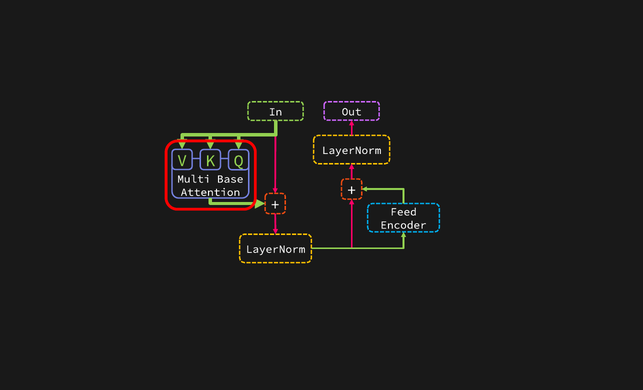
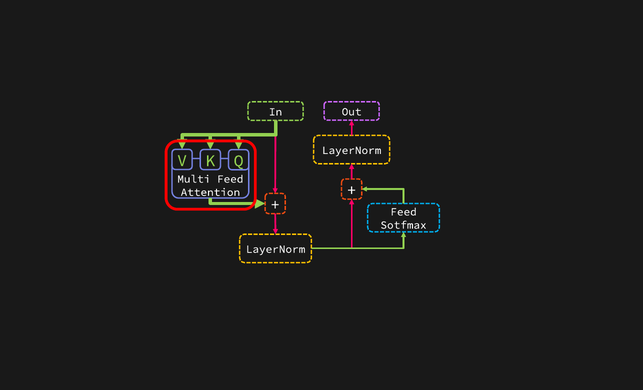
Multi Base: Base -> Feed (230, 179)
Encoder: Encoder -> Sotfmax (404, 225)
